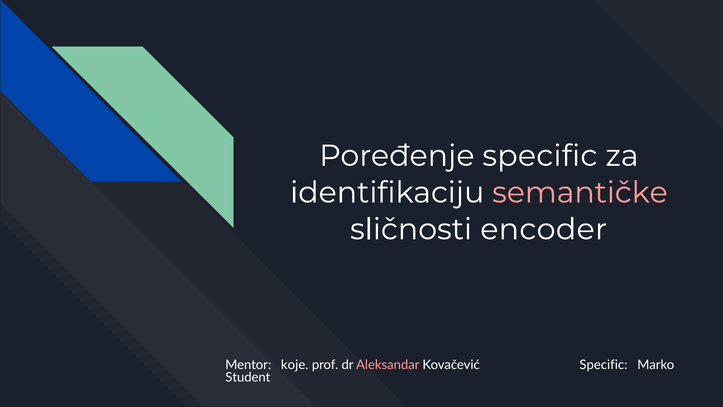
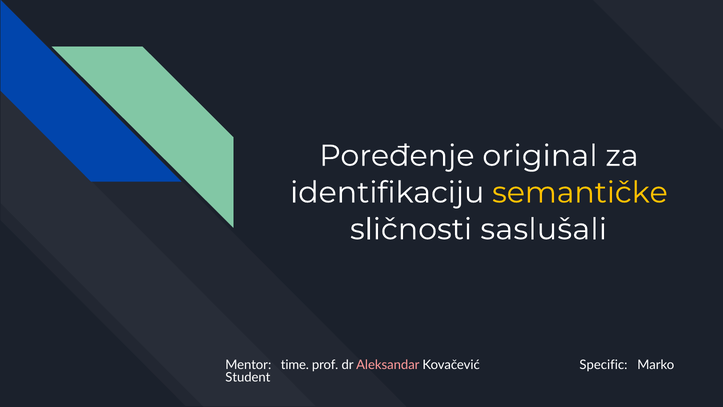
Poređenje specific: specific -> original (540, 156)
semantičke colour: pink -> yellow (580, 192)
encoder: encoder -> saslušali (544, 229)
koje: koje -> time (295, 365)
